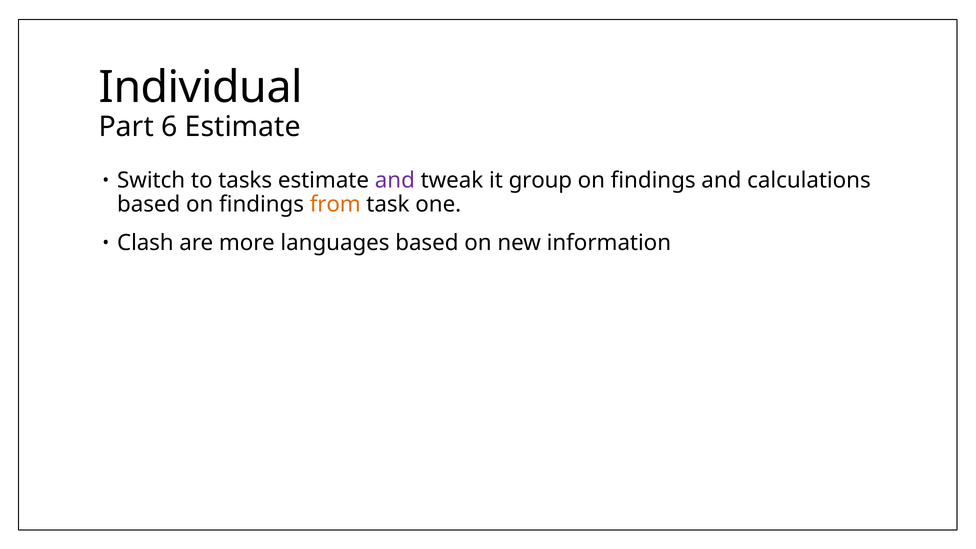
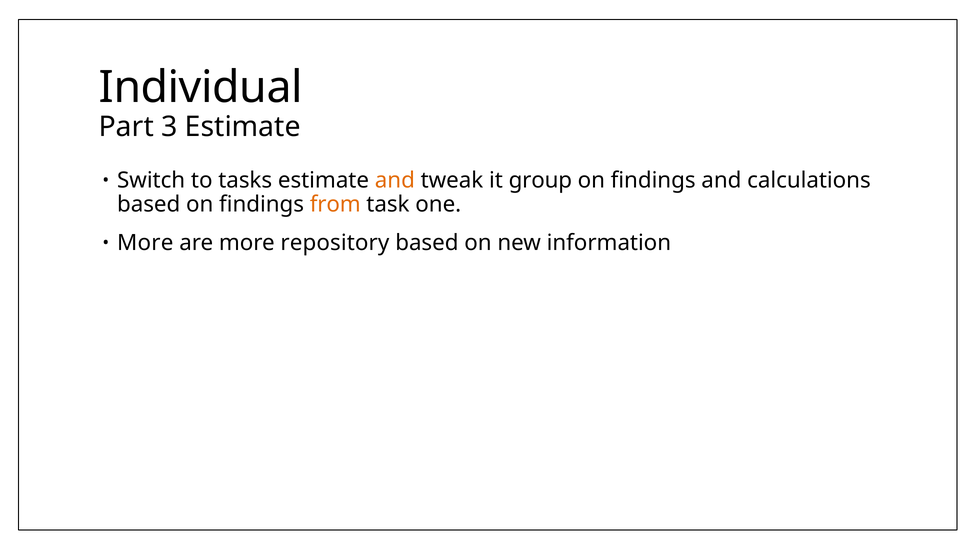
6: 6 -> 3 (169, 127)
and colour: purple -> orange (395, 180)
Clash: Clash -> More (145, 243)
languages: languages -> repository (335, 243)
